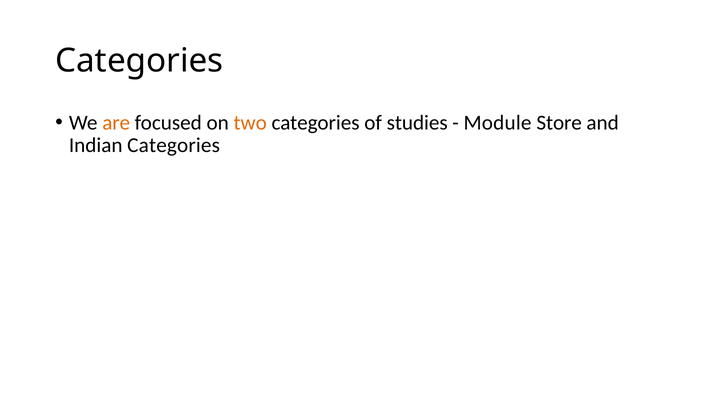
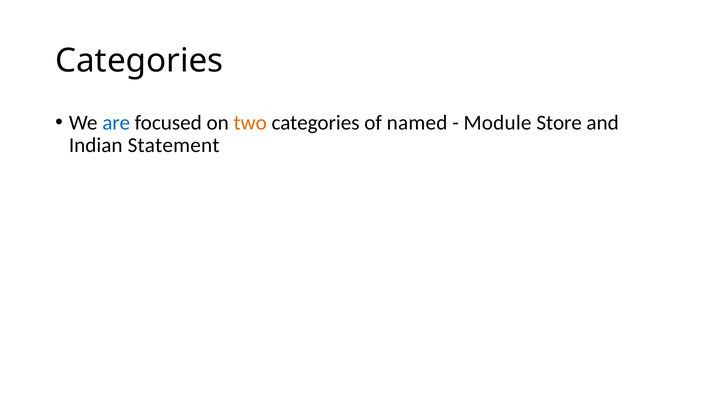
are colour: orange -> blue (116, 123)
studies: studies -> named (417, 123)
Indian Categories: Categories -> Statement (174, 146)
